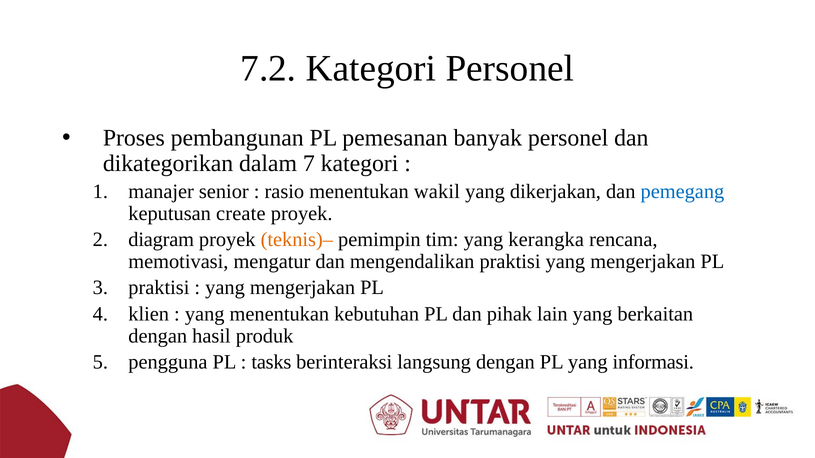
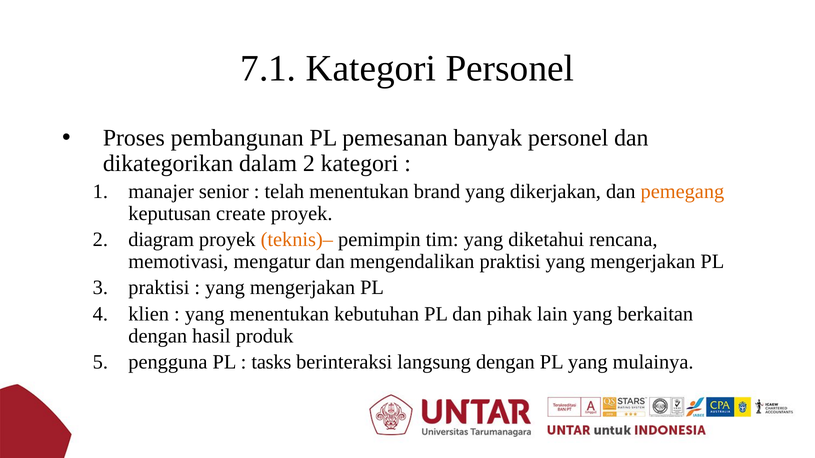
7.2: 7.2 -> 7.1 (268, 68)
dalam 7: 7 -> 2 (309, 163)
rasio: rasio -> telah (284, 192)
wakil: wakil -> brand (437, 192)
pemegang colour: blue -> orange (682, 192)
kerangka: kerangka -> diketahui (546, 240)
informasi: informasi -> mulainya (653, 362)
